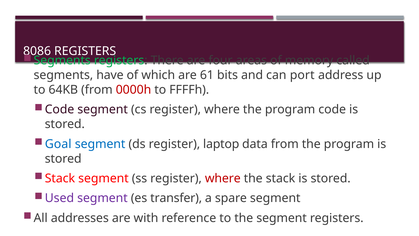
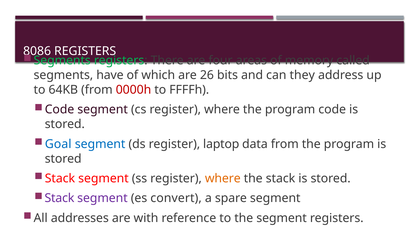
61: 61 -> 26 (207, 75)
port: port -> they (302, 75)
where colour: red -> orange (223, 178)
Used: Used -> Stack (59, 198)
transfer: transfer -> convert (176, 198)
